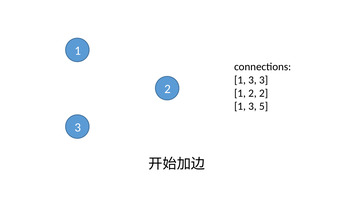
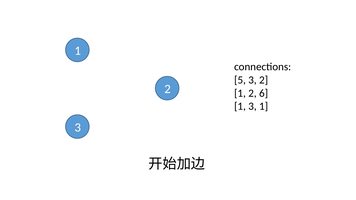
1: 1 -> 5 (240, 80)
3: 3 -> 2 (264, 80)
2 2: 2 -> 6 (264, 93)
3 5: 5 -> 1 (264, 107)
